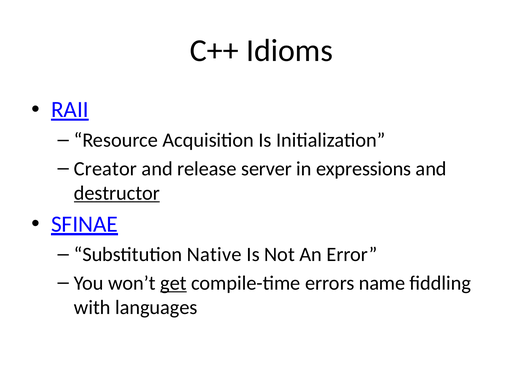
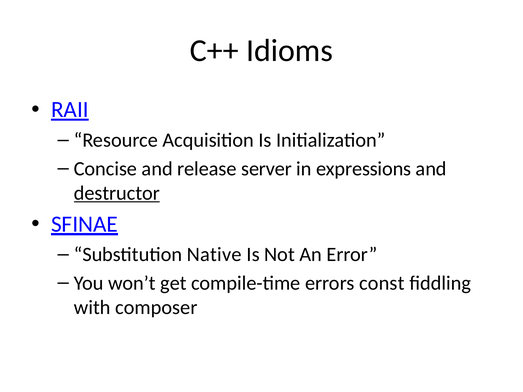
Creator: Creator -> Concise (105, 169)
get underline: present -> none (173, 283)
name: name -> const (382, 283)
languages: languages -> composer (156, 308)
